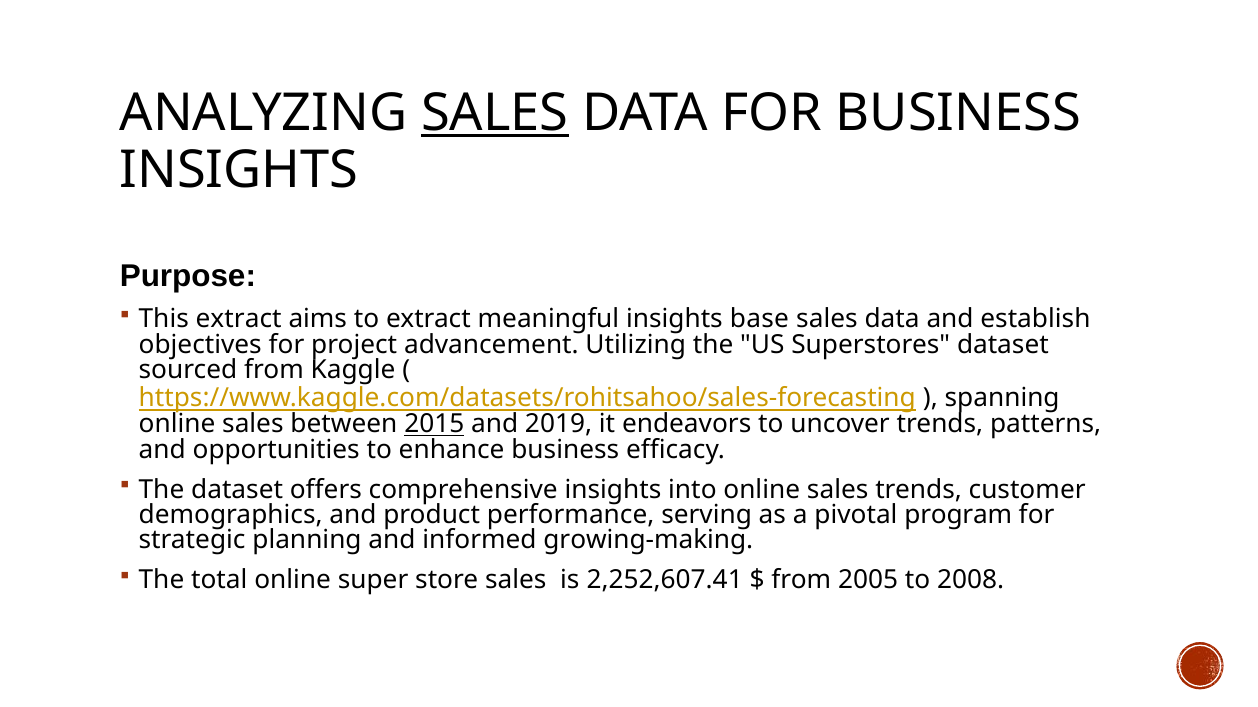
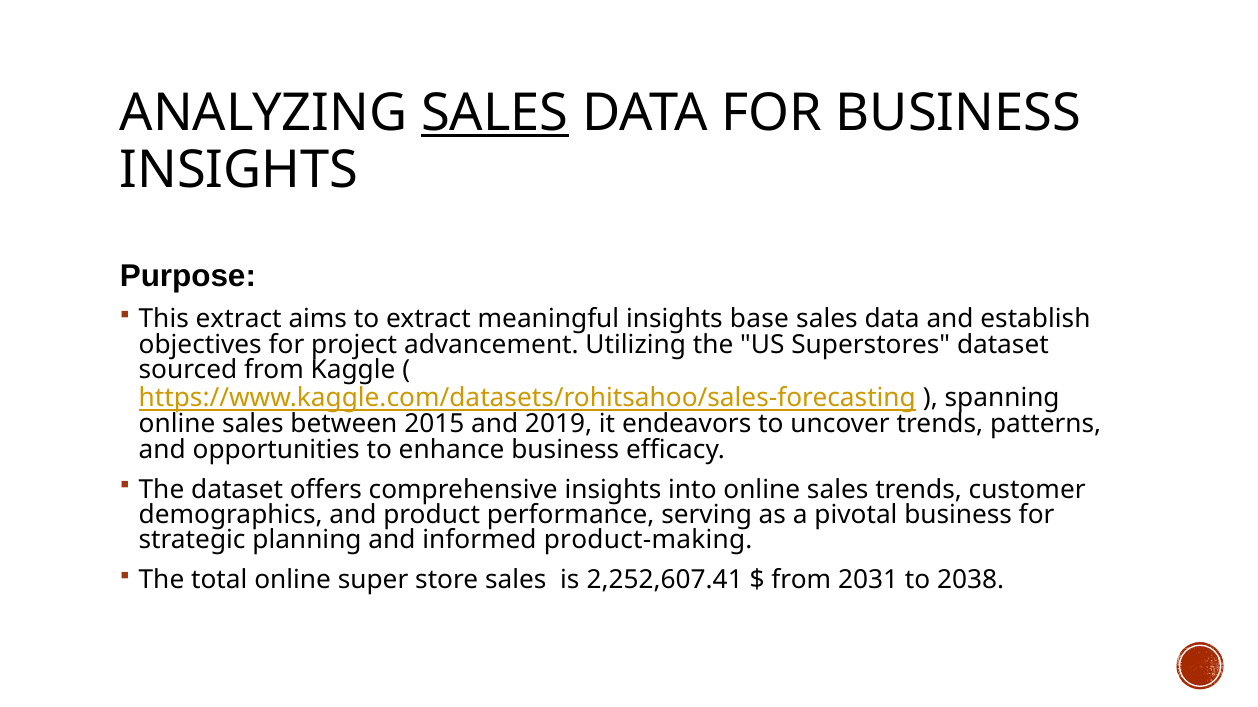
2015 underline: present -> none (434, 425)
pivotal program: program -> business (958, 515)
growing-making: growing-making -> product-making (648, 541)
2005: 2005 -> 2031 (868, 580)
2008: 2008 -> 2038 (971, 580)
